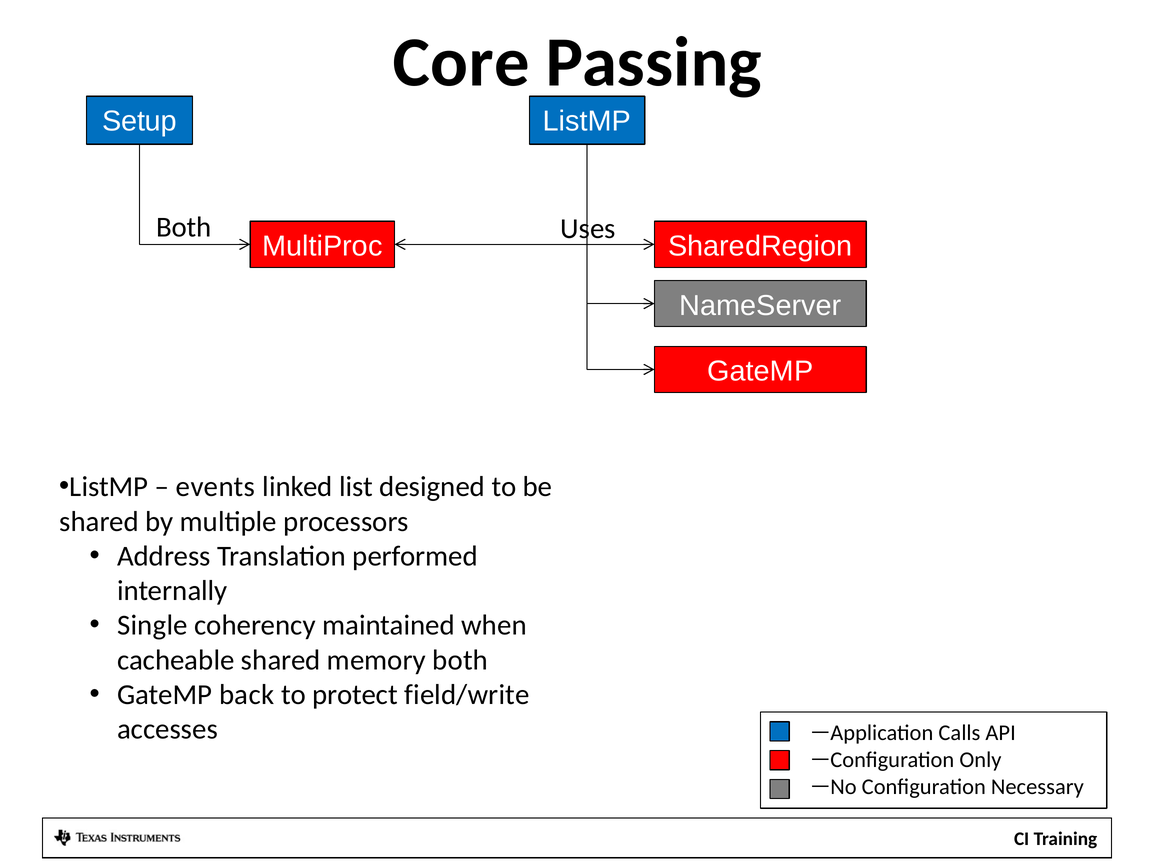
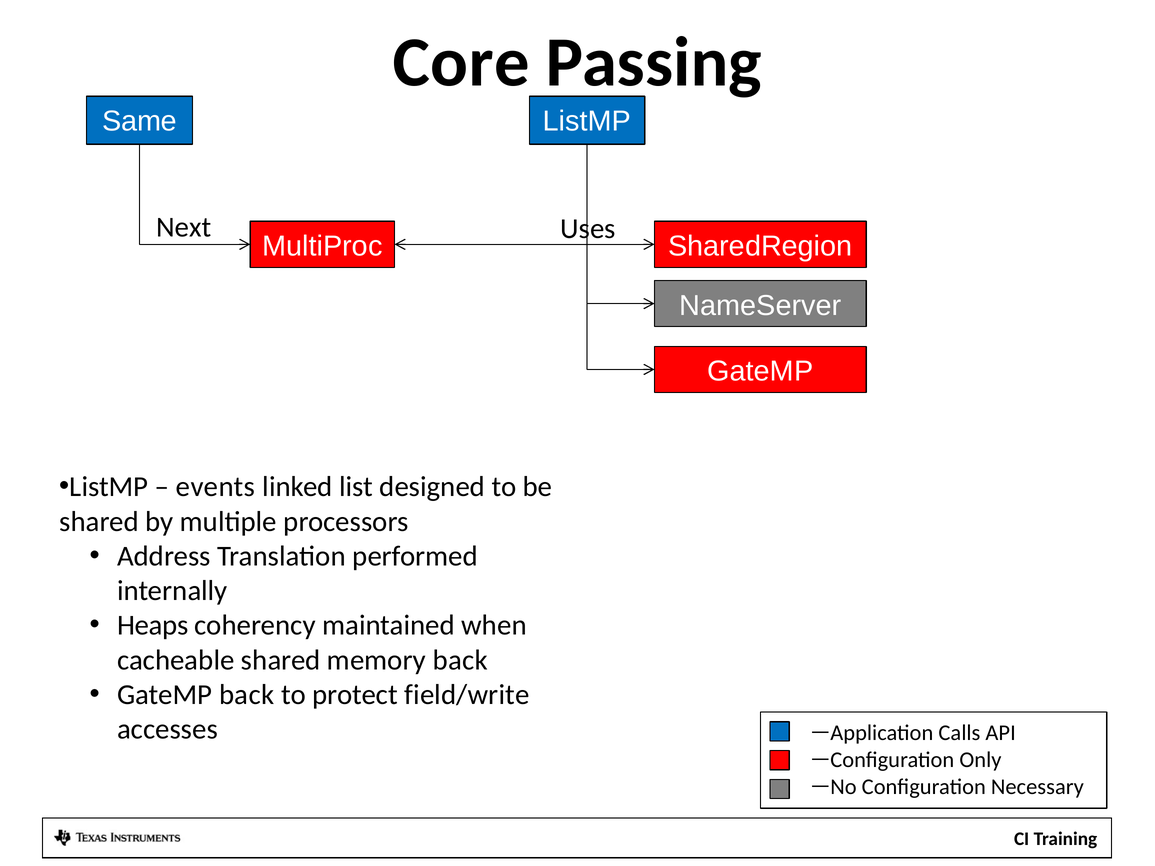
Setup: Setup -> Same (140, 121)
Both: Both -> Next (184, 227)
Single: Single -> Heaps (153, 626)
memory both: both -> back (460, 660)
